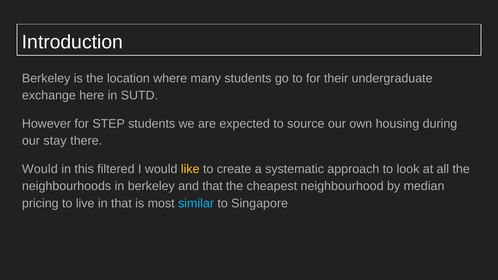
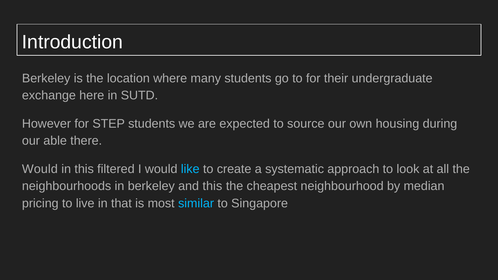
stay: stay -> able (55, 141)
like colour: yellow -> light blue (190, 169)
and that: that -> this (212, 186)
